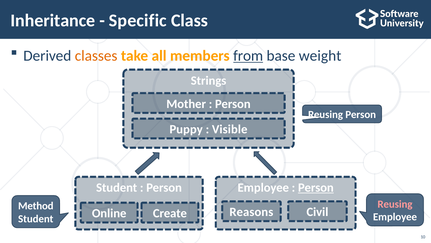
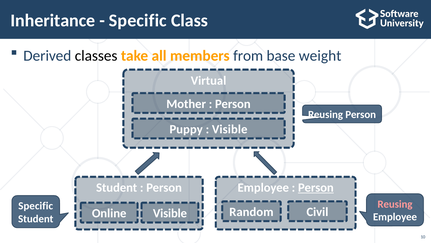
classes colour: orange -> black (96, 56)
from underline: present -> none (248, 56)
Strings: Strings -> Virtual (209, 81)
Method: Method -> Specific (36, 205)
Create: Create -> Visible (170, 213)
Reasons: Reasons -> Random (251, 212)
